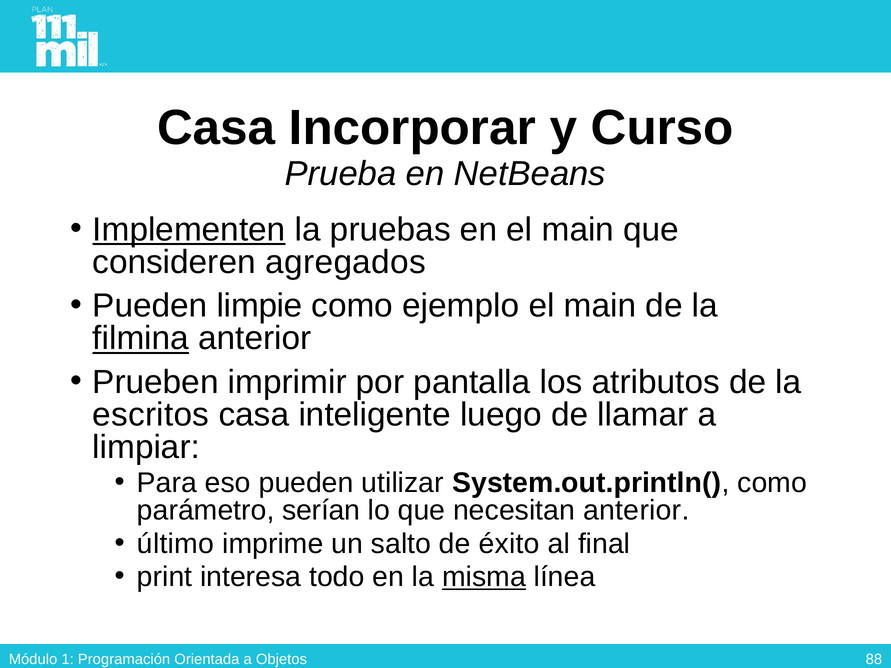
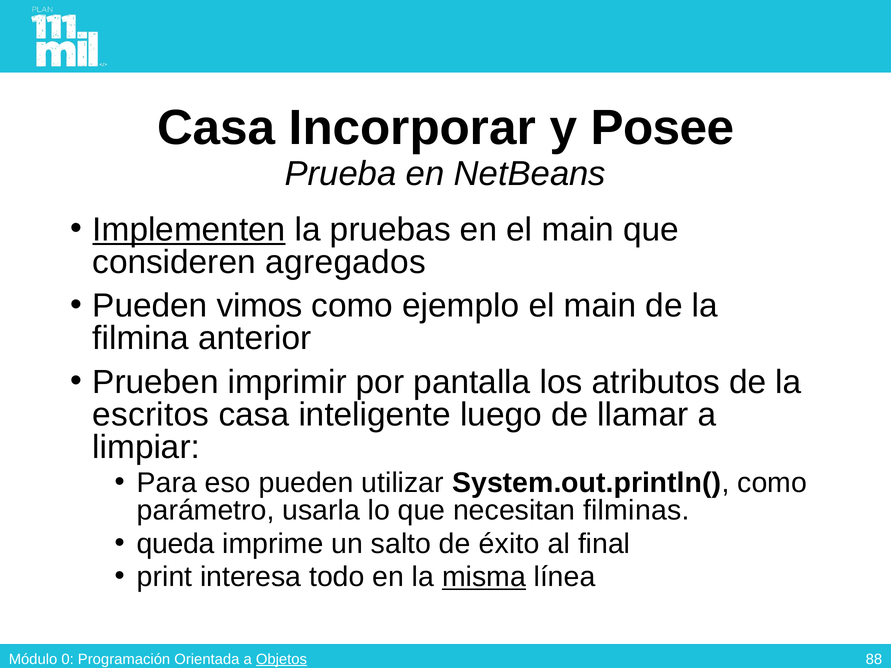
Curso: Curso -> Posee (662, 128)
limpie: limpie -> vimos (260, 306)
filmina underline: present -> none (141, 339)
serían: serían -> usarla (321, 511)
necesitan anterior: anterior -> filminas (636, 511)
último: último -> queda (176, 544)
1: 1 -> 0 (68, 659)
Objetos underline: none -> present (281, 659)
